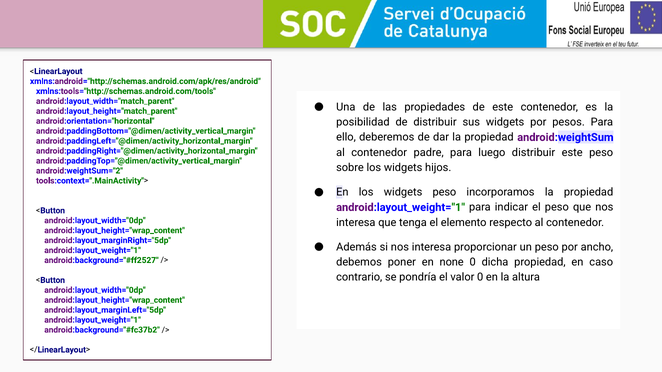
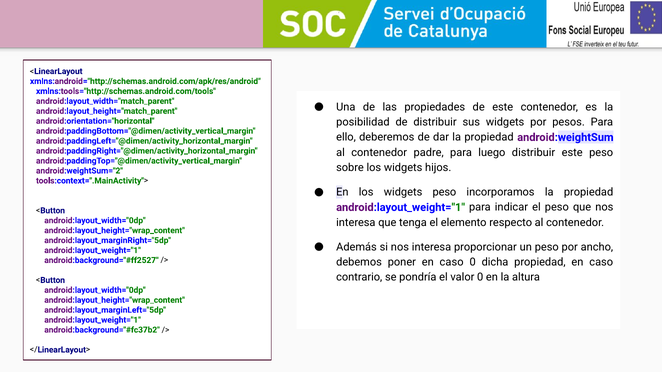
poner en none: none -> caso (452, 262)
